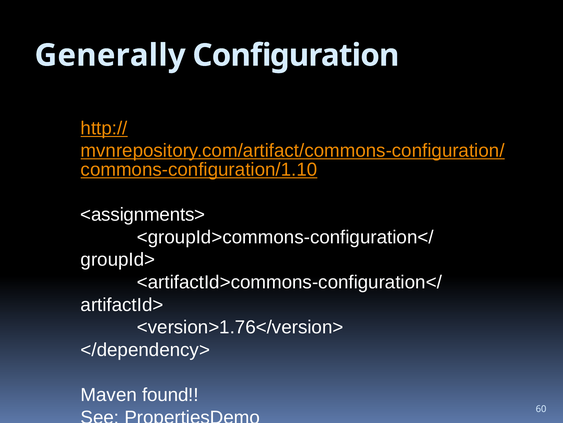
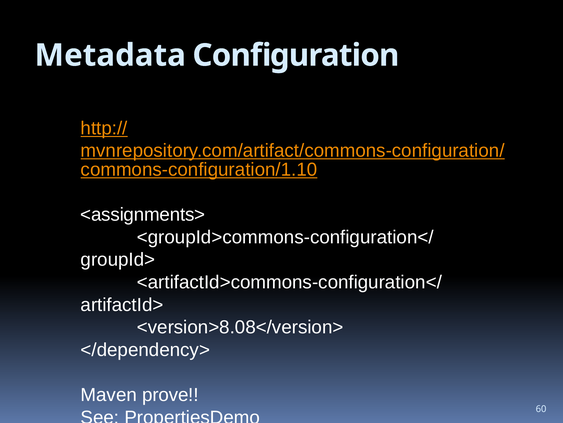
Generally: Generally -> Metadata (110, 55)
<version>1.76</version>: <version>1.76</version> -> <version>8.08</version> (240, 327)
found: found -> prove (170, 394)
